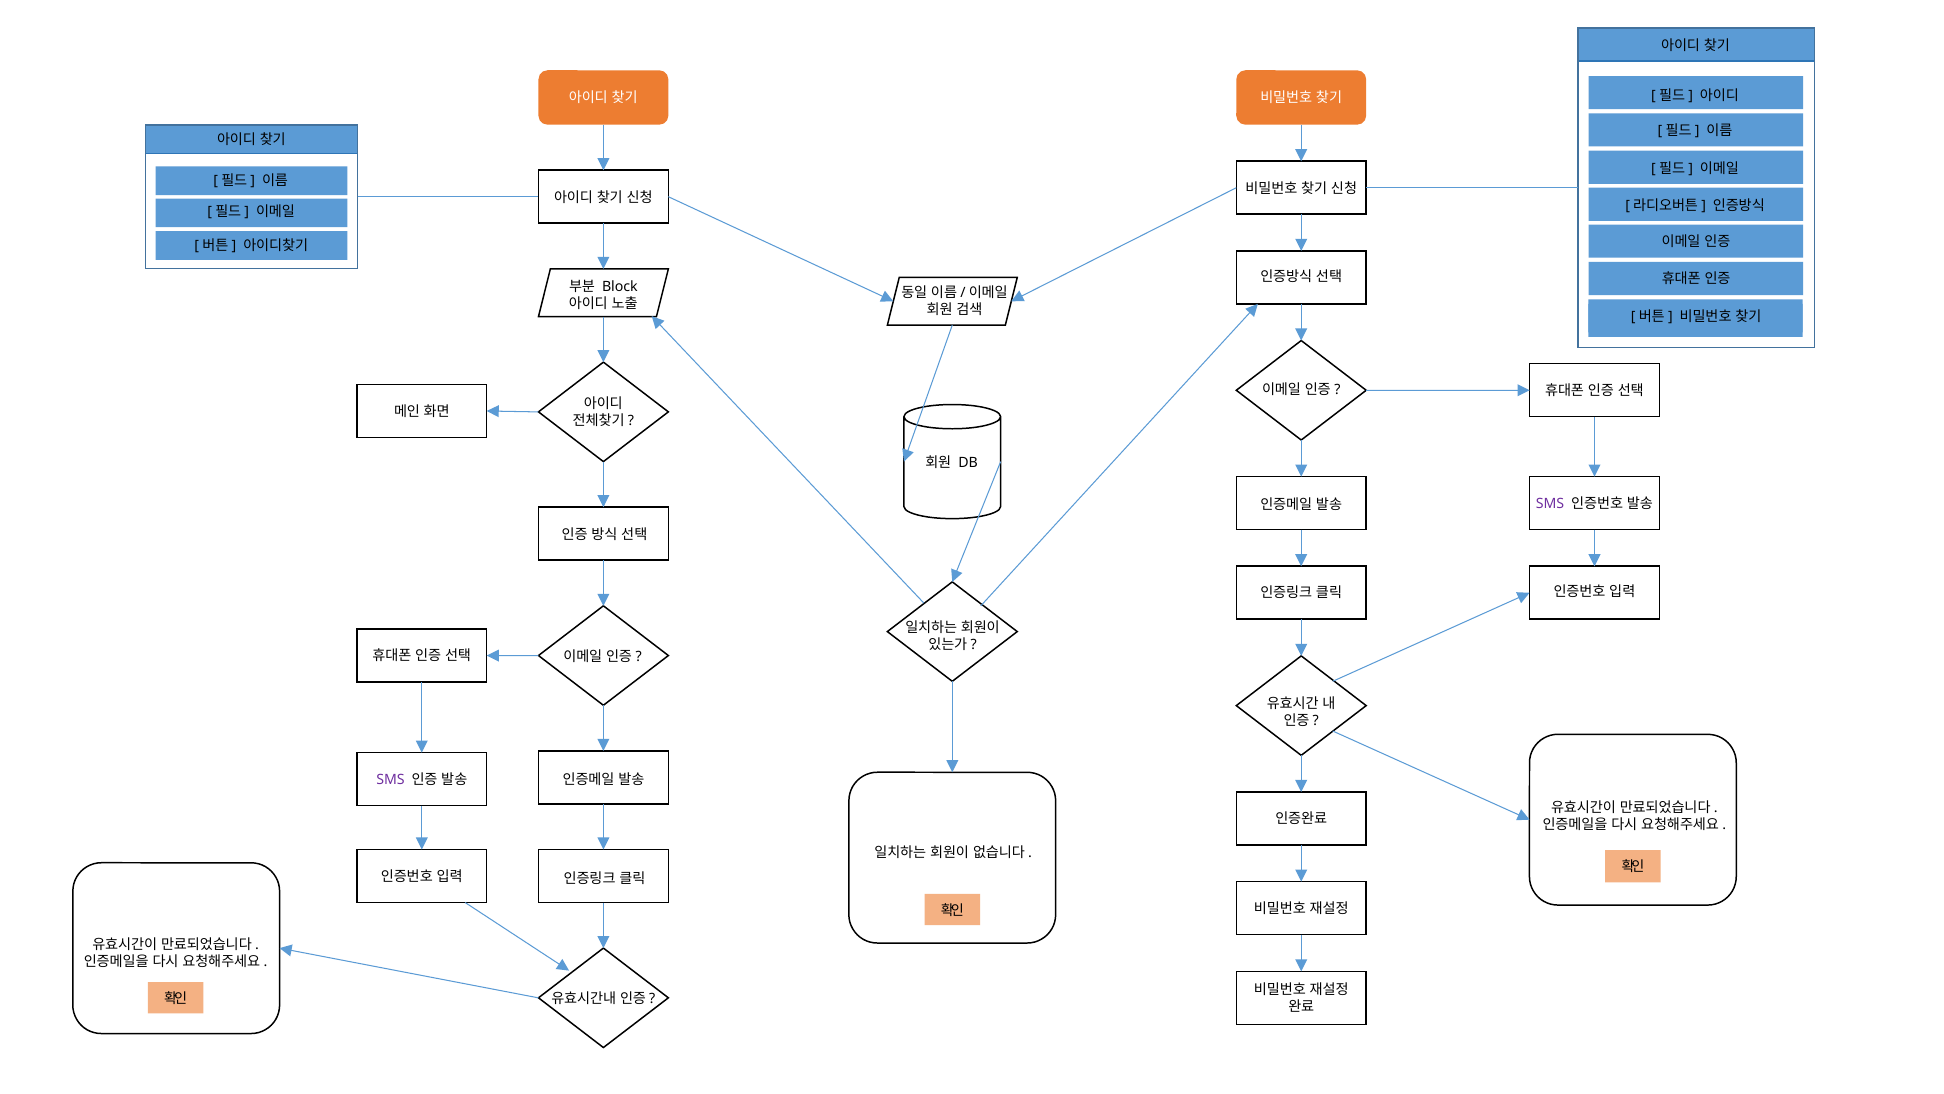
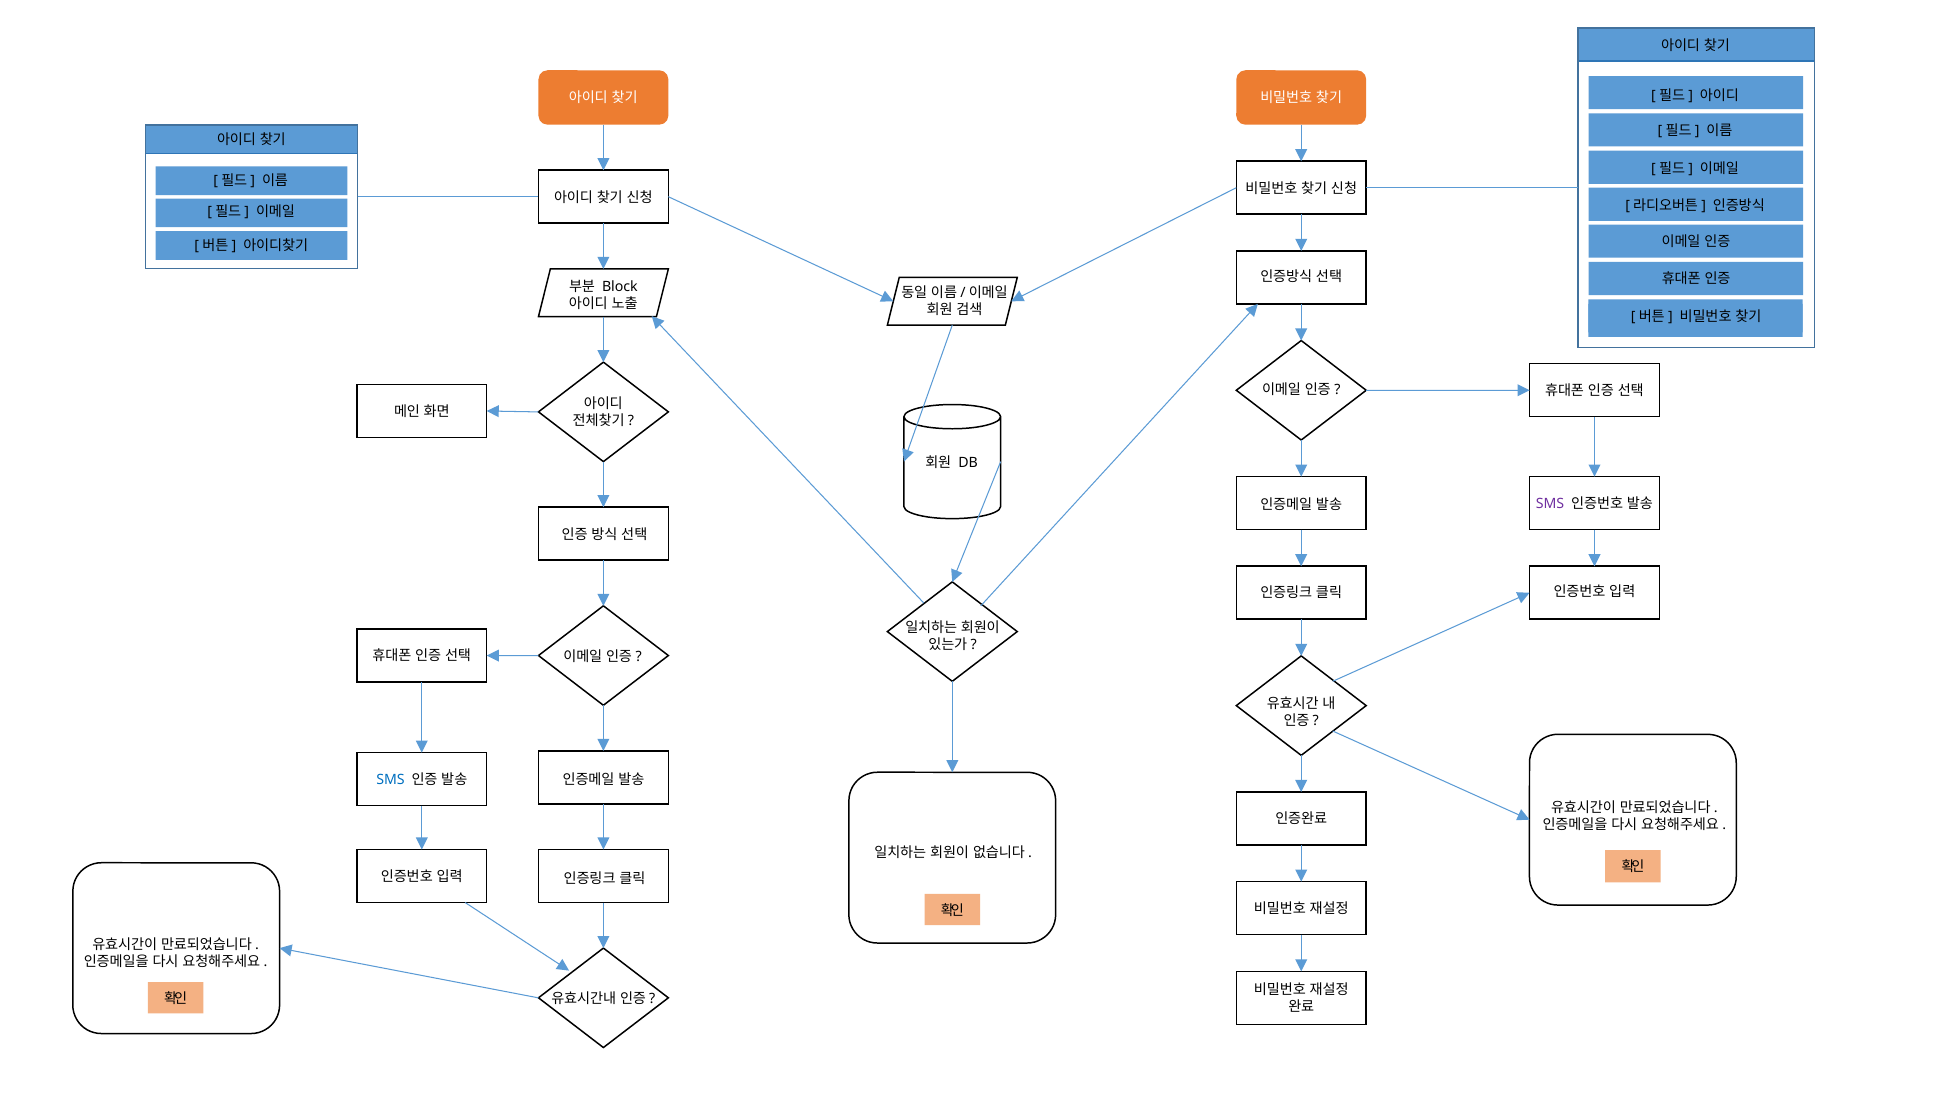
SMS colour: purple -> blue (391, 780)
